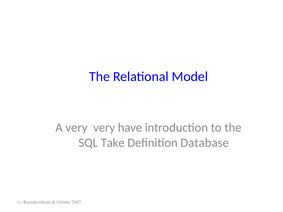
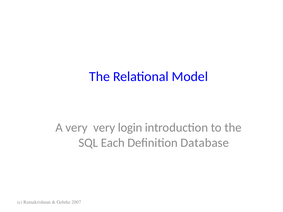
have: have -> login (130, 128)
Take: Take -> Each (113, 143)
